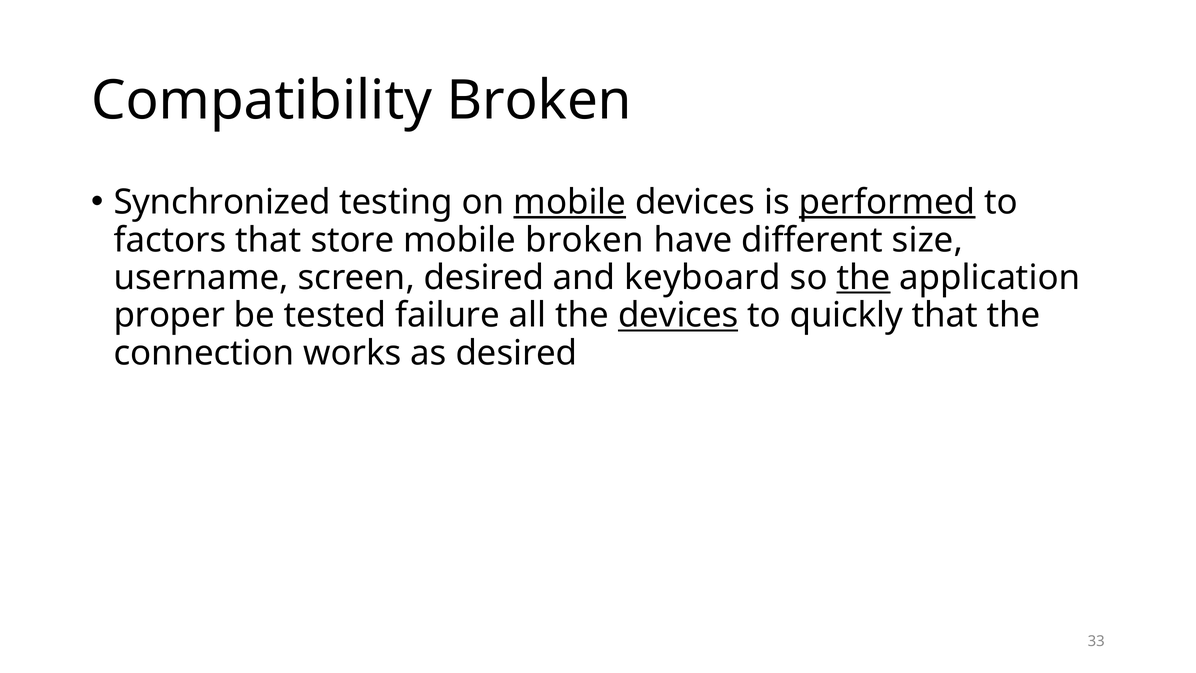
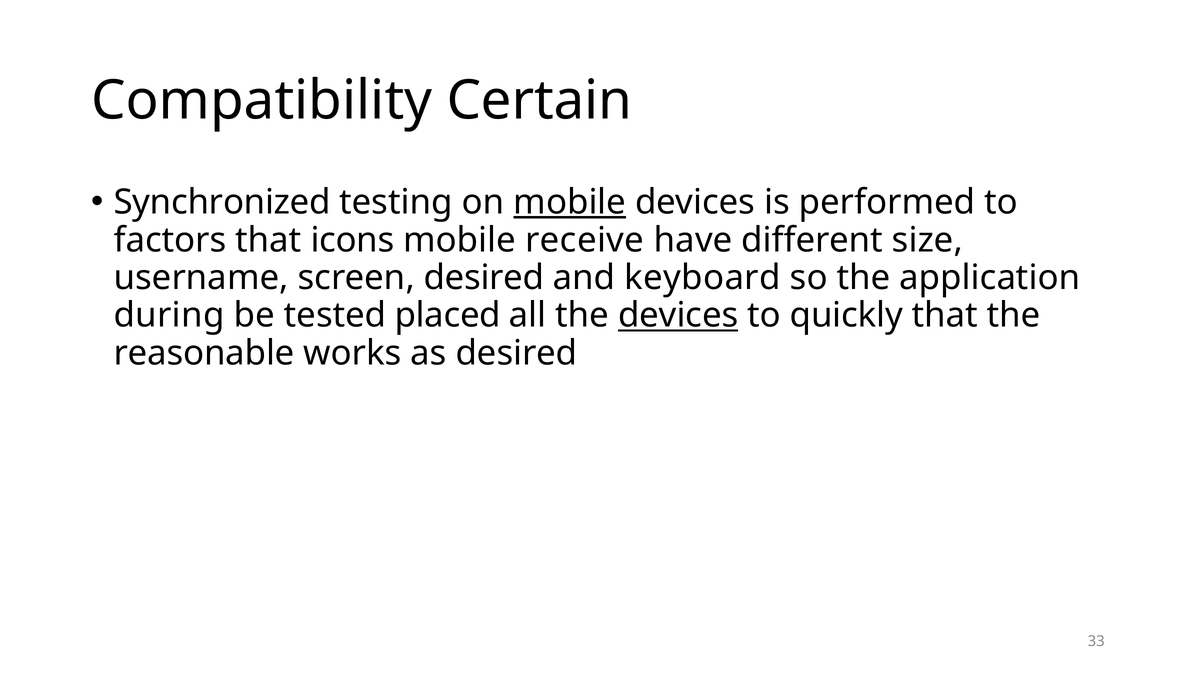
Compatibility Broken: Broken -> Certain (539, 100)
performed underline: present -> none (887, 202)
store: store -> icons (353, 240)
mobile broken: broken -> receive (585, 240)
the underline: present -> none (864, 278)
proper: proper -> during (169, 315)
failure: failure -> placed (448, 315)
connection: connection -> reasonable (204, 353)
